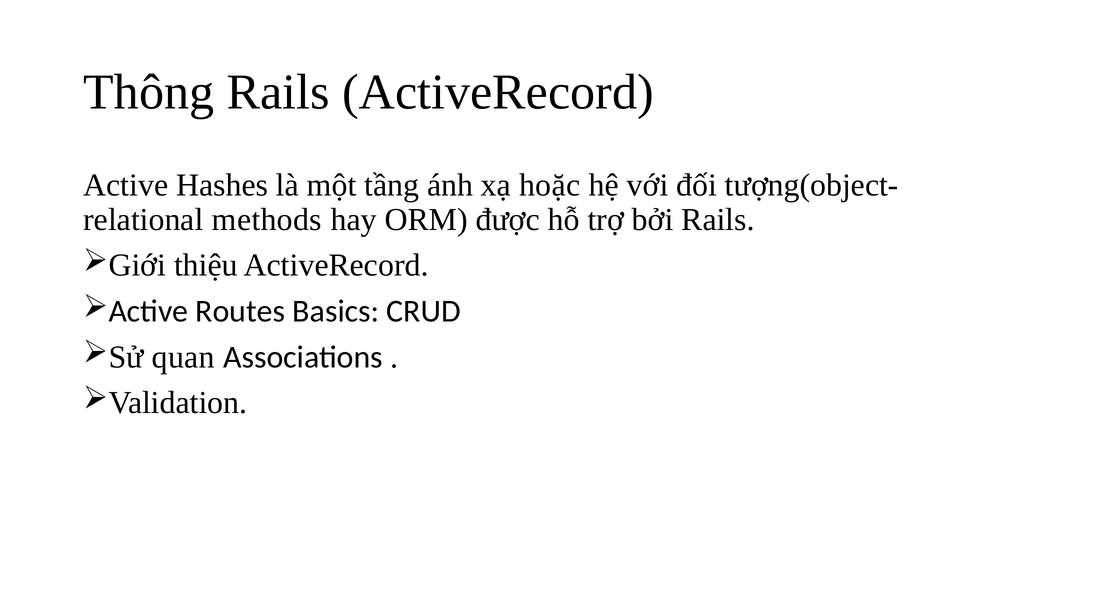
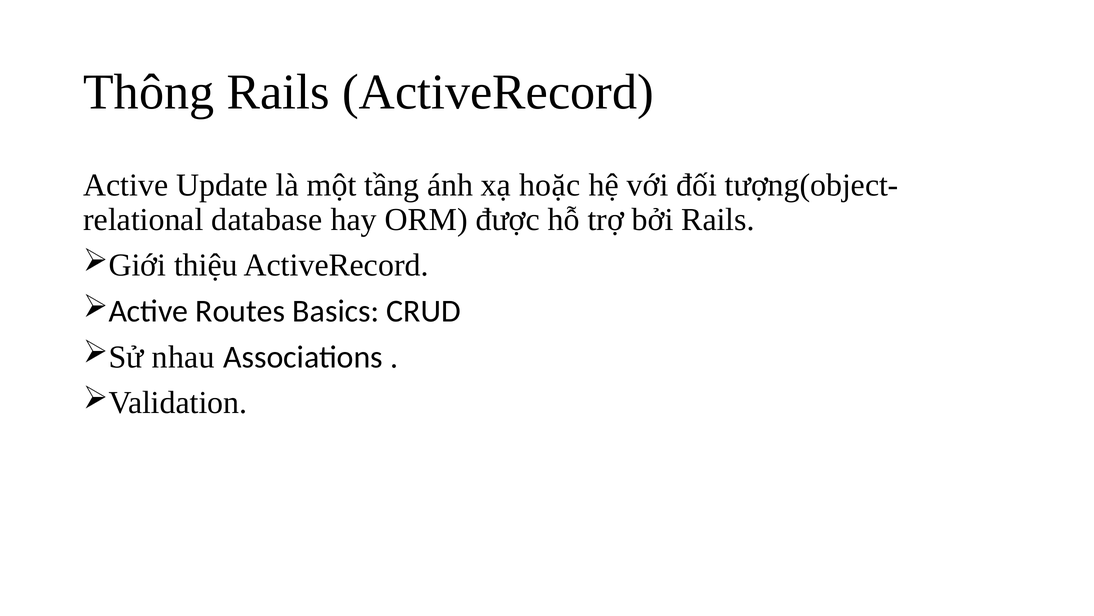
Hashes: Hashes -> Update (222, 185)
methods: methods -> database (267, 219)
quan: quan -> nhau (183, 357)
